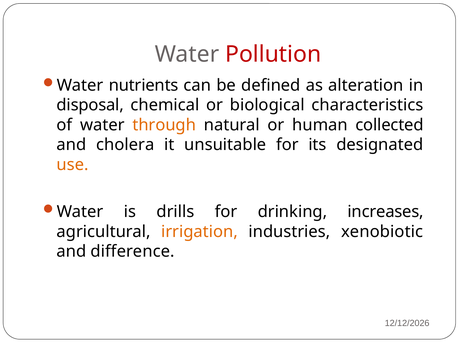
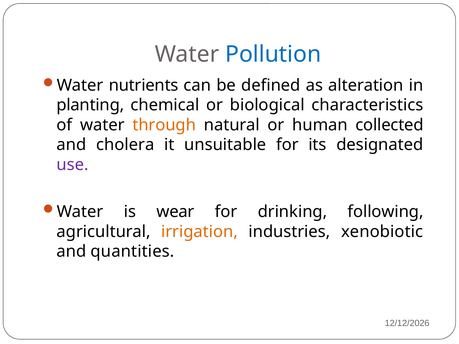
Pollution colour: red -> blue (273, 54)
disposal: disposal -> planting (90, 105)
use colour: orange -> purple (73, 165)
drills: drills -> wear (175, 212)
increases: increases -> following (386, 212)
difference: difference -> quantities (133, 252)
